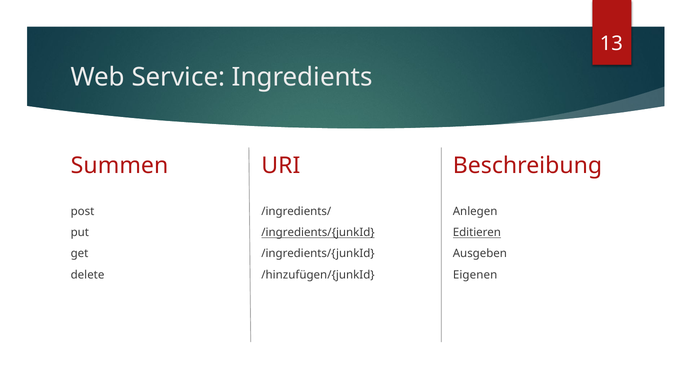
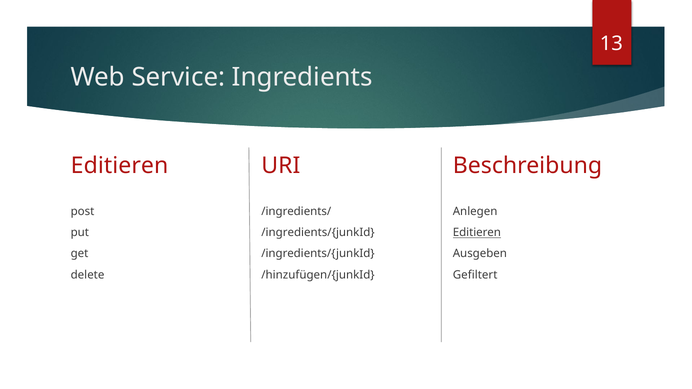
Summen: Summen -> Editieren (120, 166)
/ingredients/{junkId underline: present -> none (318, 233)
Eigenen: Eigenen -> Gefiltert (475, 275)
